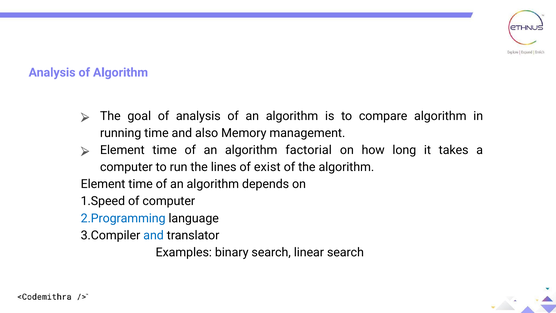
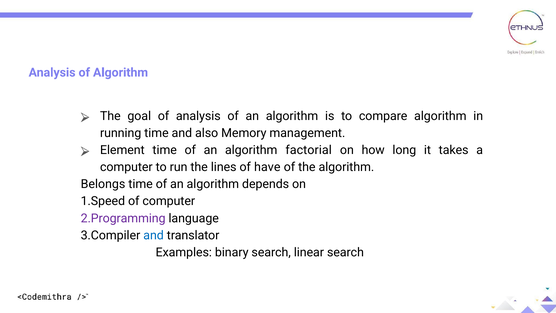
exist: exist -> have (267, 167)
Element: Element -> Belongs (103, 184)
2.Programming colour: blue -> purple (123, 218)
